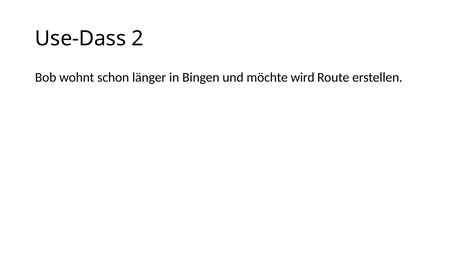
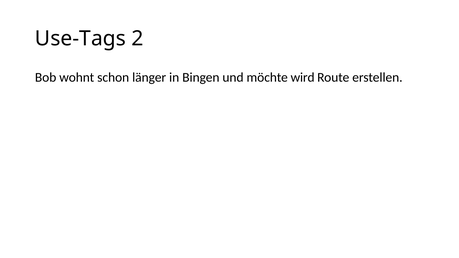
Use-Dass: Use-Dass -> Use-Tags (80, 39)
